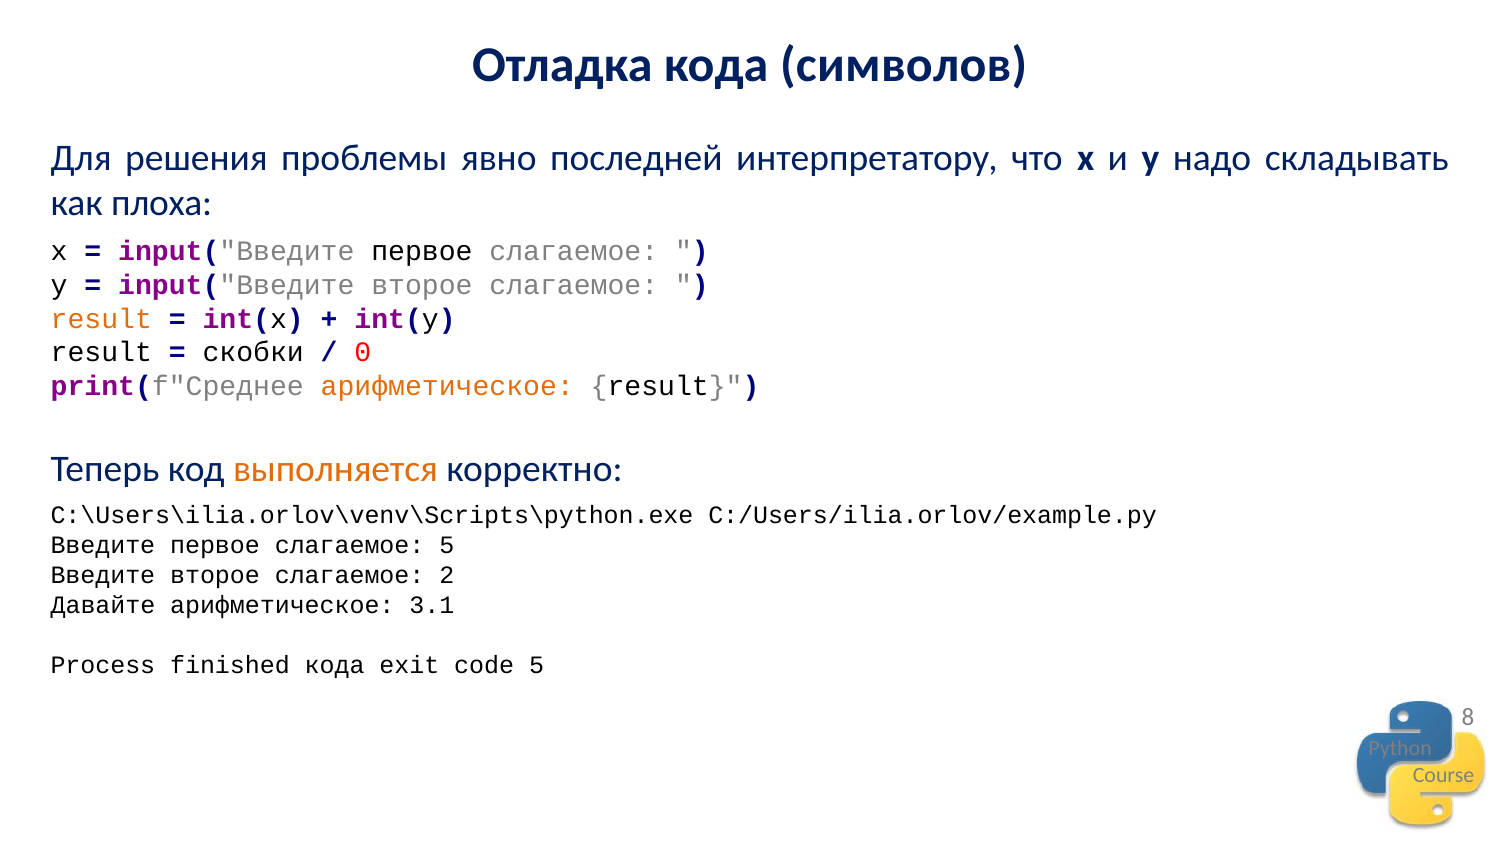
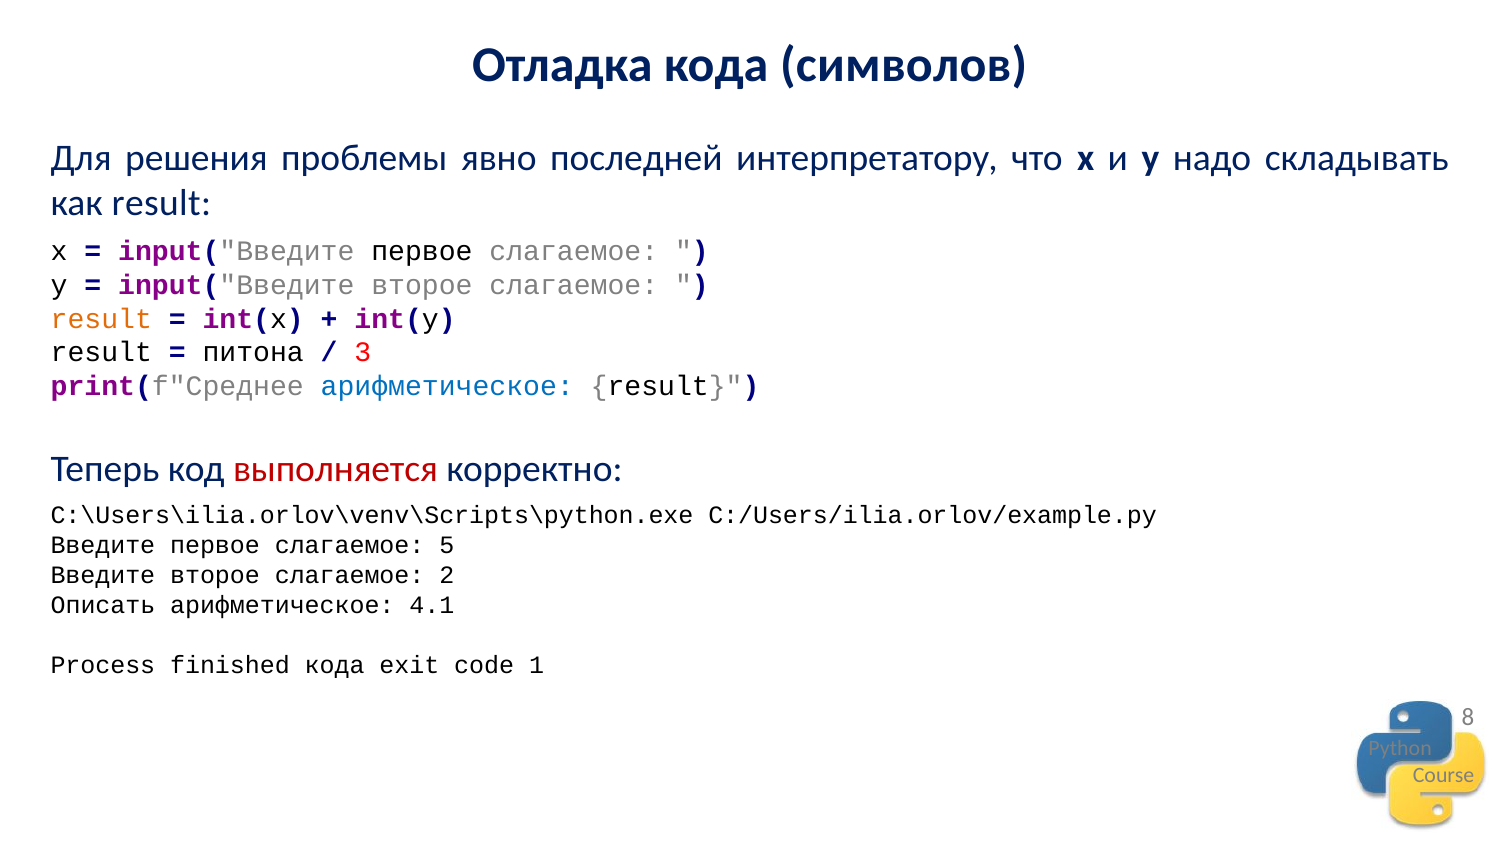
как плоха: плоха -> result (161, 203)
скобки: скобки -> питона (253, 352)
0: 0 -> 3 (363, 352)
арифметическое colour: orange -> blue (447, 386)
выполняется colour: orange -> red (335, 469)
Давайте: Давайте -> Описать (103, 605)
3.1: 3.1 -> 4.1 (432, 605)
code 5: 5 -> 1 (537, 665)
